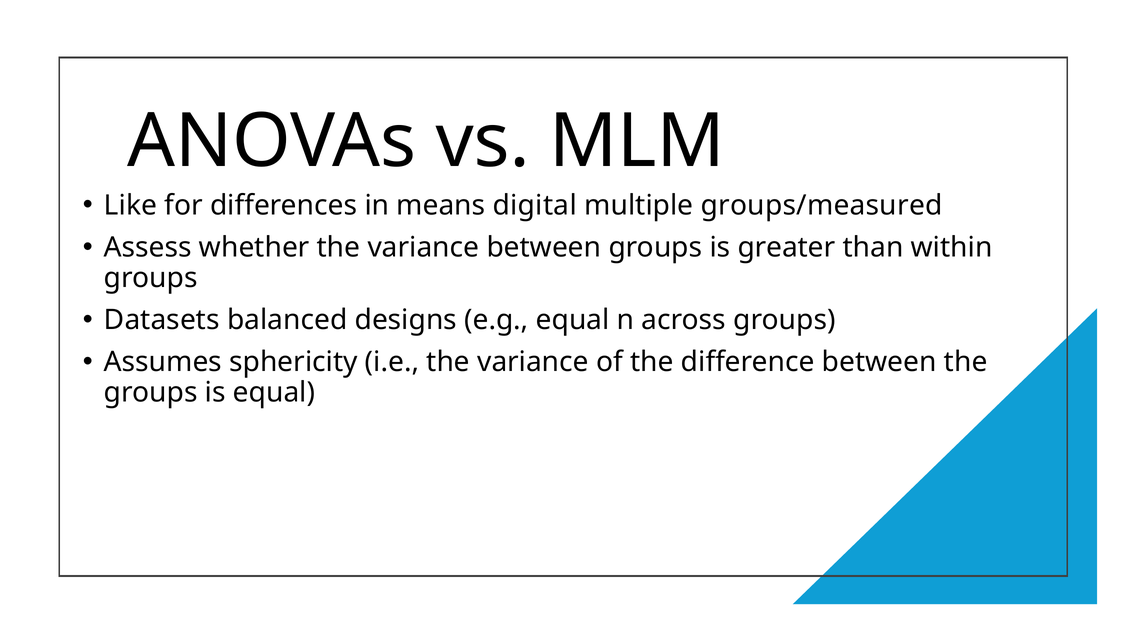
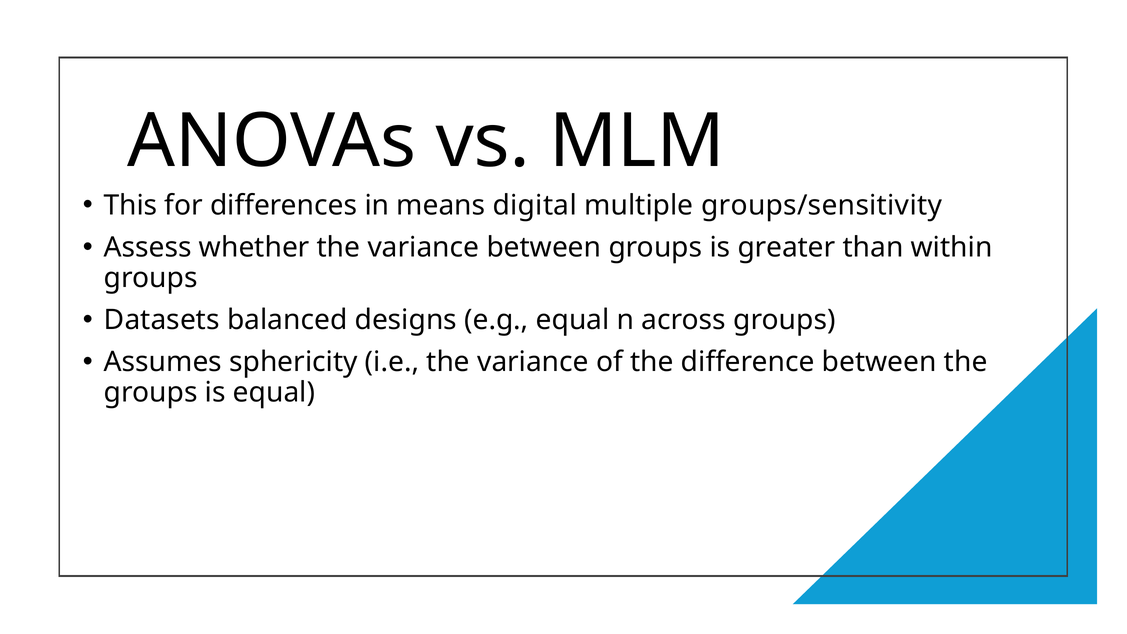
Like: Like -> This (131, 205)
groups/measured: groups/measured -> groups/sensitivity (822, 205)
